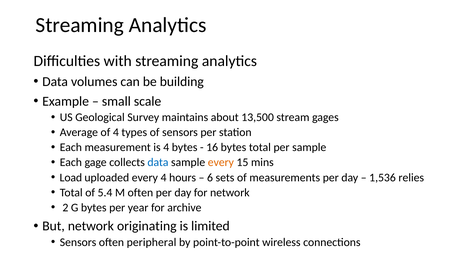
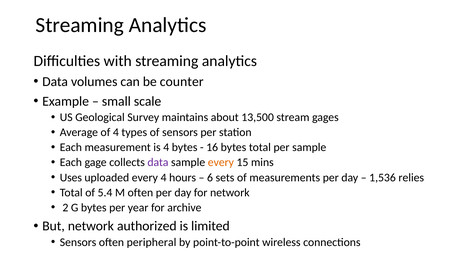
building: building -> counter (182, 81)
data colour: blue -> purple (158, 162)
Load: Load -> Uses (71, 177)
originating: originating -> authorized (147, 226)
